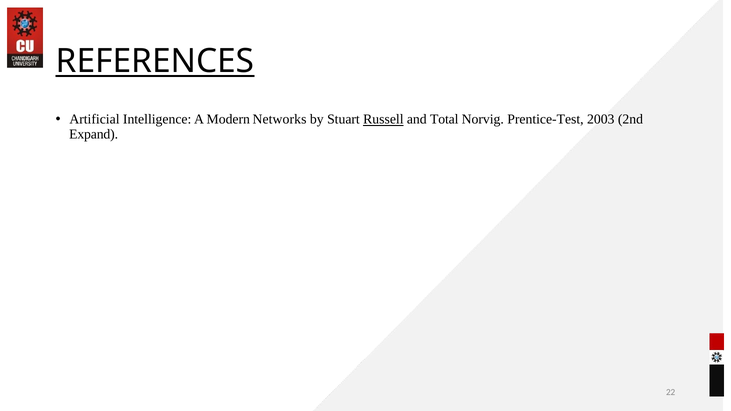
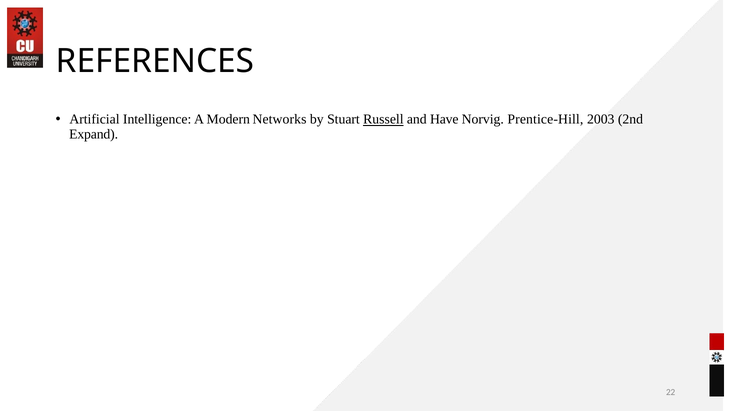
REFERENCES underline: present -> none (155, 61)
Total: Total -> Have (444, 120)
Prentice-Test: Prentice-Test -> Prentice-Hill (545, 120)
